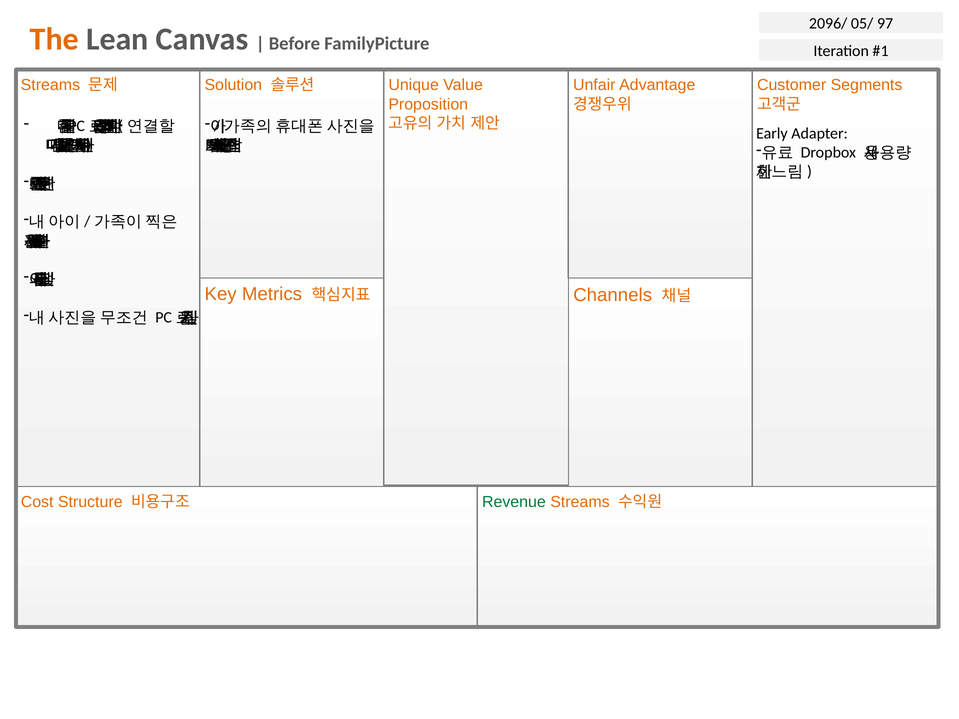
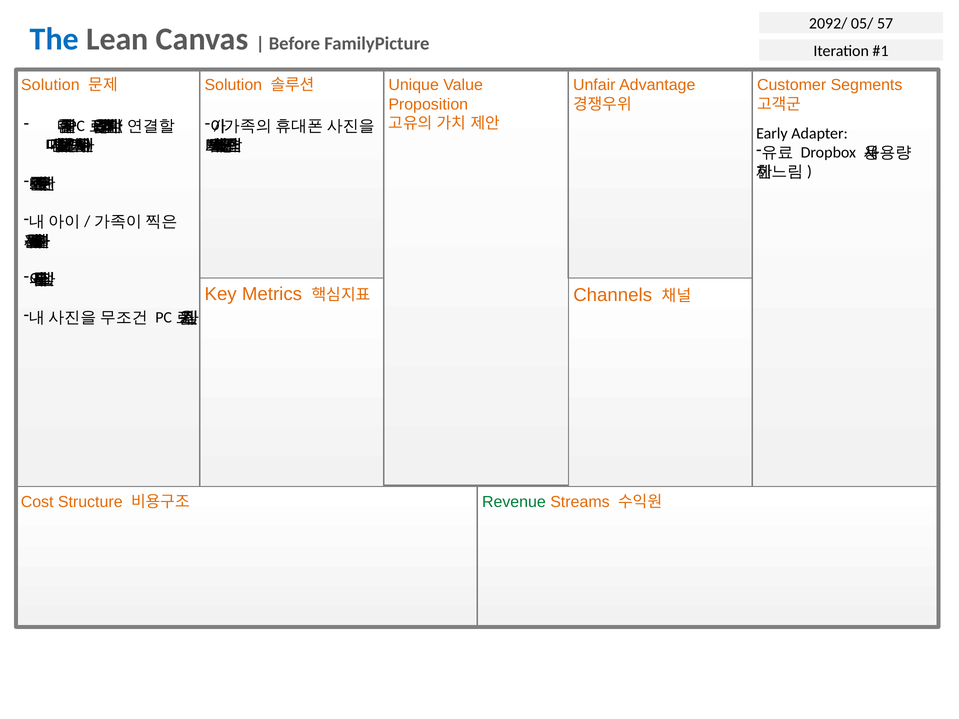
2096/: 2096/ -> 2092/ (828, 24)
97: 97 -> 57 (885, 24)
The colour: orange -> blue (54, 39)
Streams: Streams -> Solution (50, 85)
